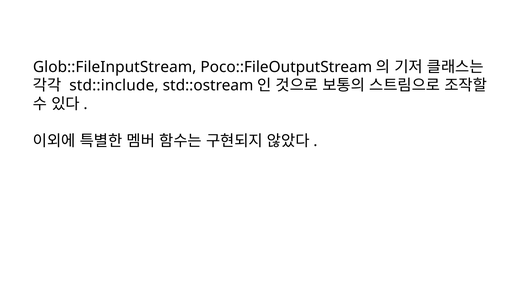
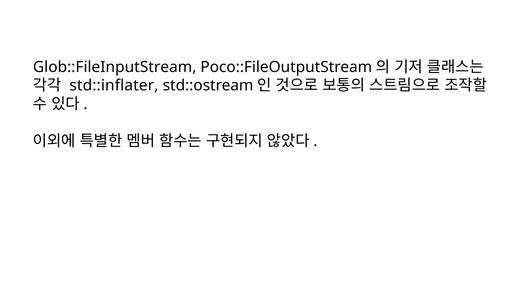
std::include: std::include -> std::inflater (114, 86)
